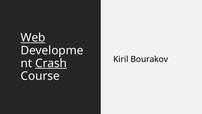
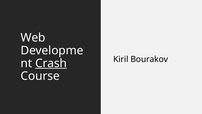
Web underline: present -> none (33, 38)
